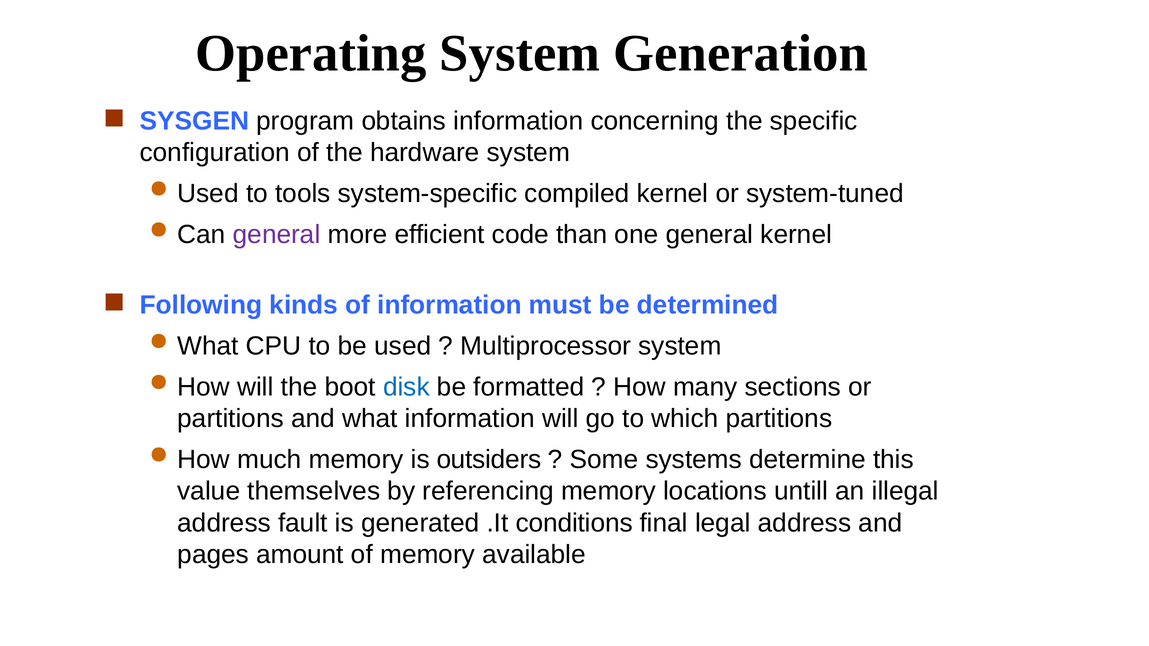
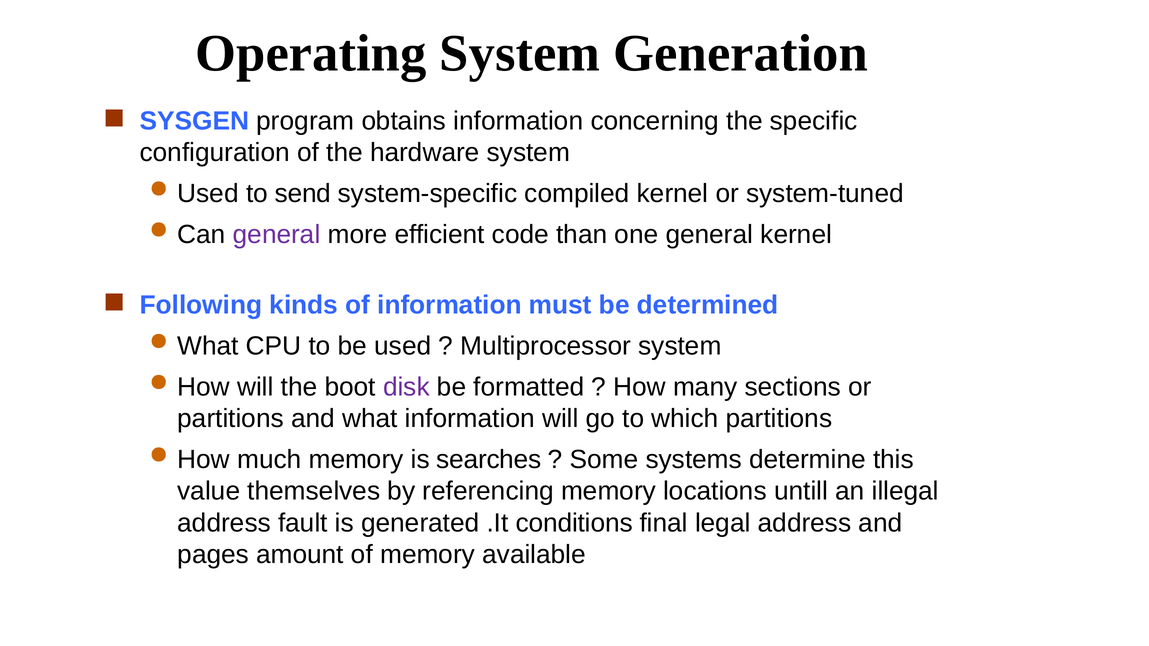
tools: tools -> send (303, 194)
disk colour: blue -> purple (406, 387)
outsiders: outsiders -> searches (489, 460)
